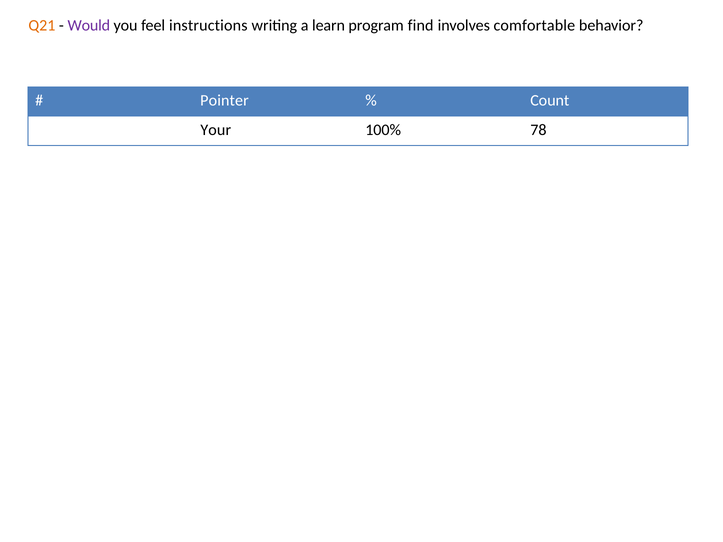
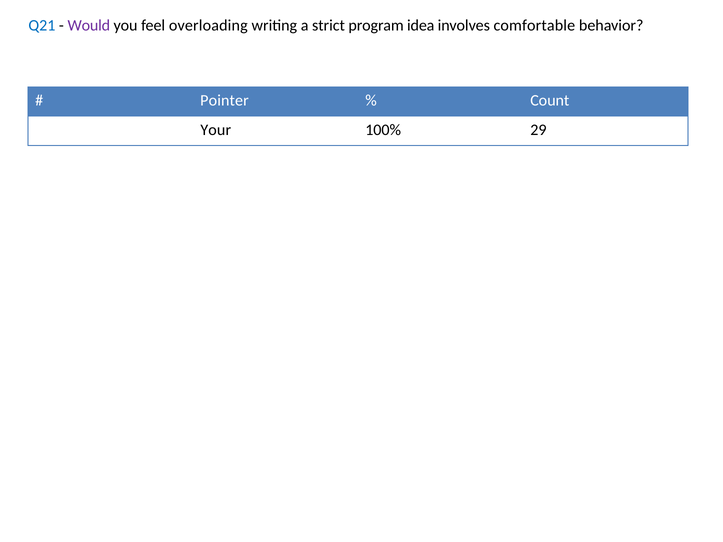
Q21 colour: orange -> blue (42, 25)
instructions: instructions -> overloading (208, 25)
learn: learn -> strict (328, 25)
find: find -> idea (421, 25)
78: 78 -> 29 (538, 130)
